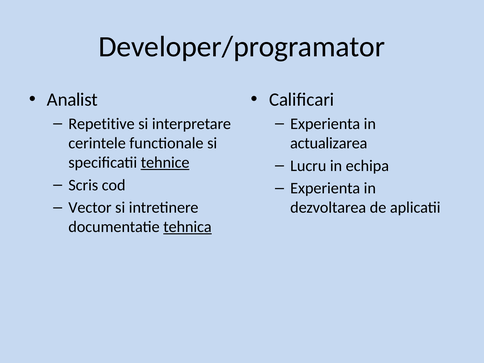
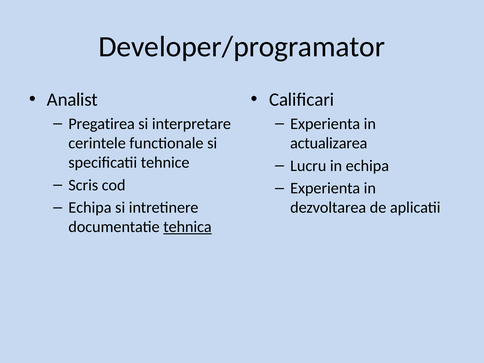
Repetitive: Repetitive -> Pregatirea (102, 124)
tehnice underline: present -> none (165, 162)
Vector: Vector -> Echipa (90, 208)
